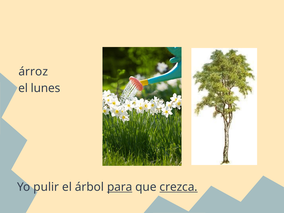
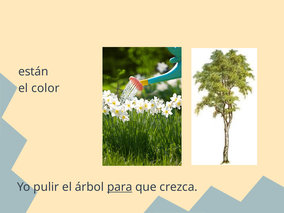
árroz: árroz -> están (33, 72)
lunes: lunes -> color (45, 88)
crezca underline: present -> none (179, 187)
